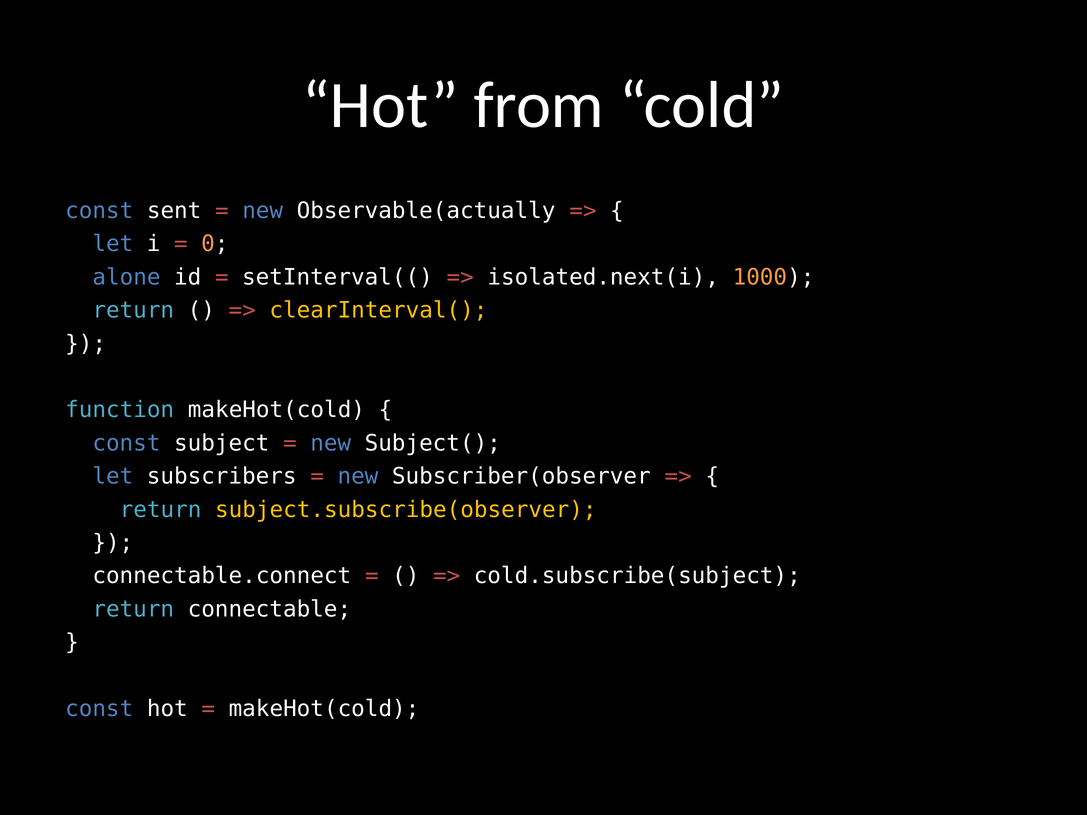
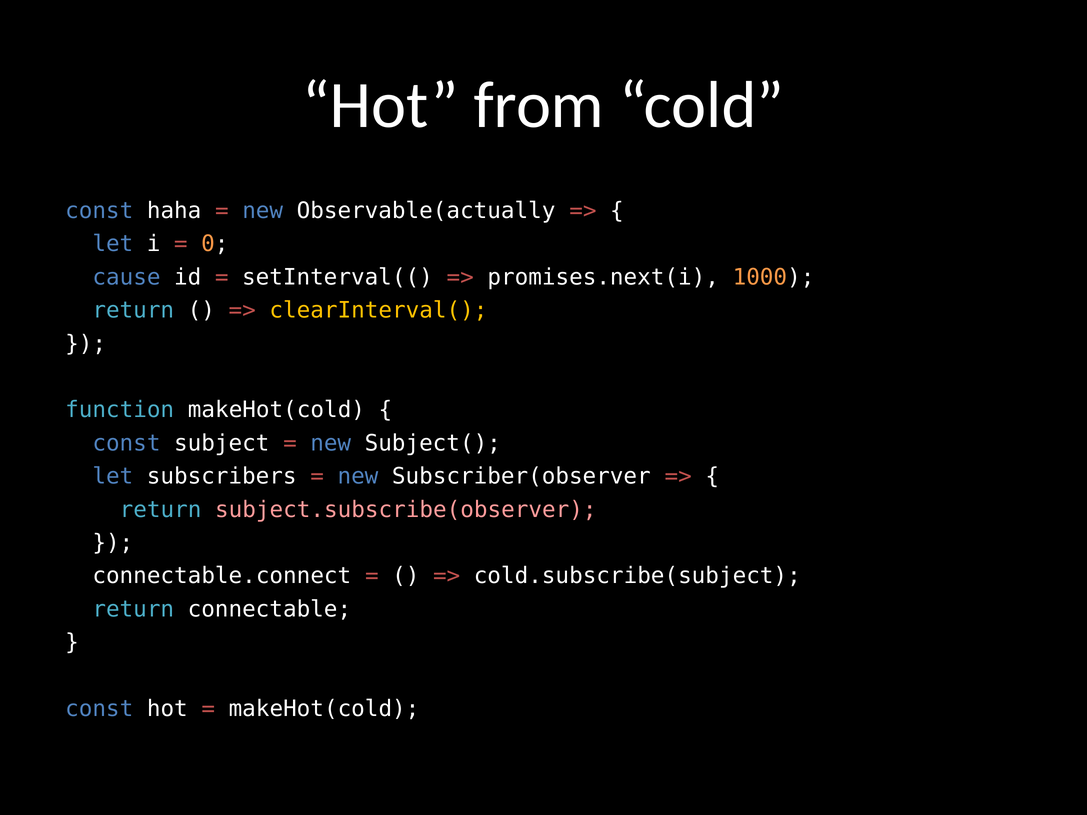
sent: sent -> haha (174, 211)
alone: alone -> cause (126, 277)
isolated.next(i: isolated.next(i -> promises.next(i (603, 277)
subject.subscribe(observer colour: yellow -> pink (406, 510)
